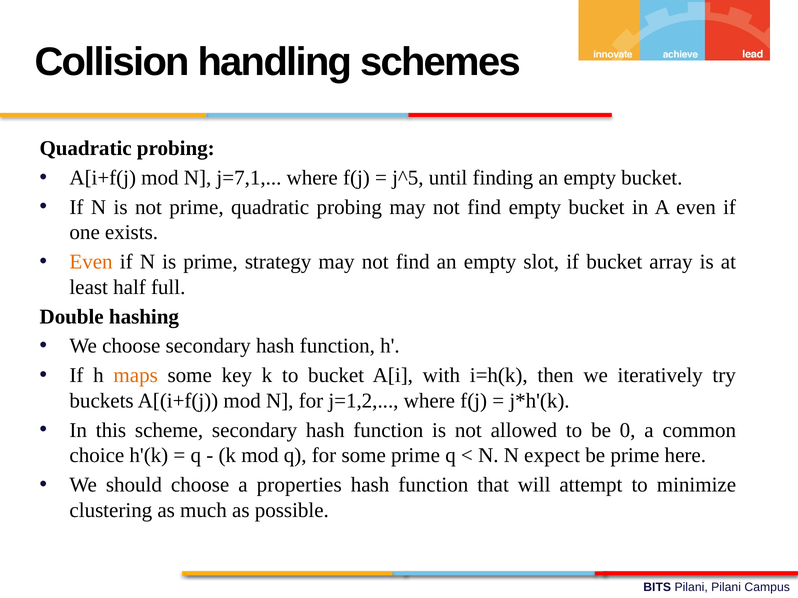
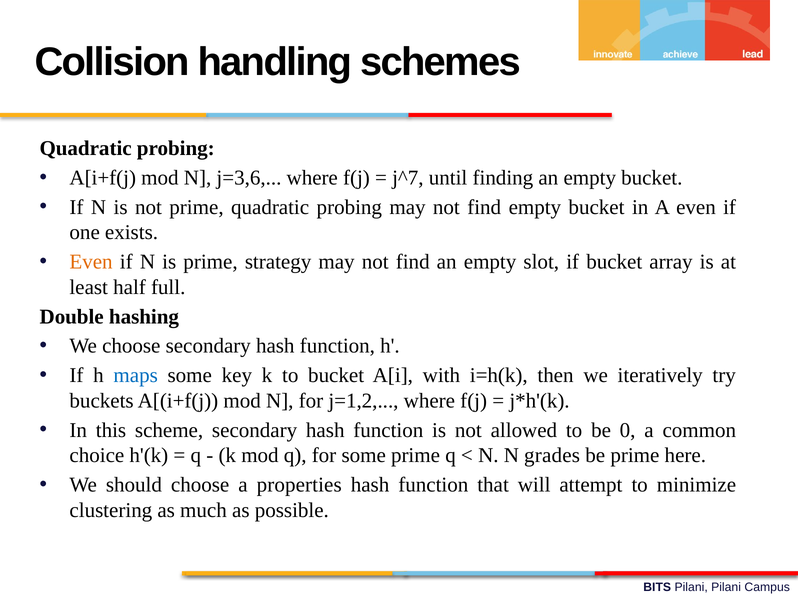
j=7,1: j=7,1 -> j=3,6 (249, 178)
j^5: j^5 -> j^7 (408, 178)
maps colour: orange -> blue (136, 376)
expect: expect -> grades (552, 456)
